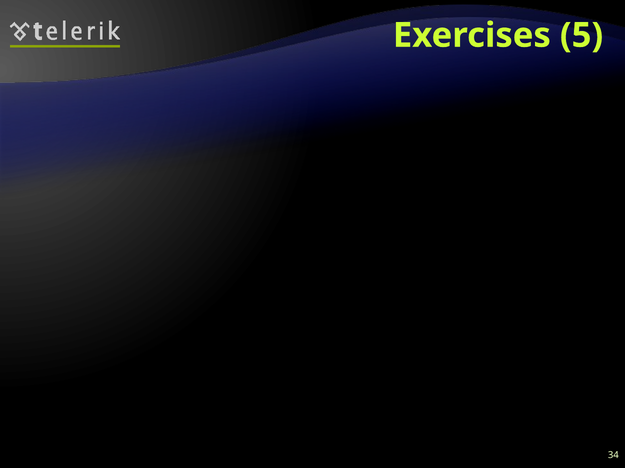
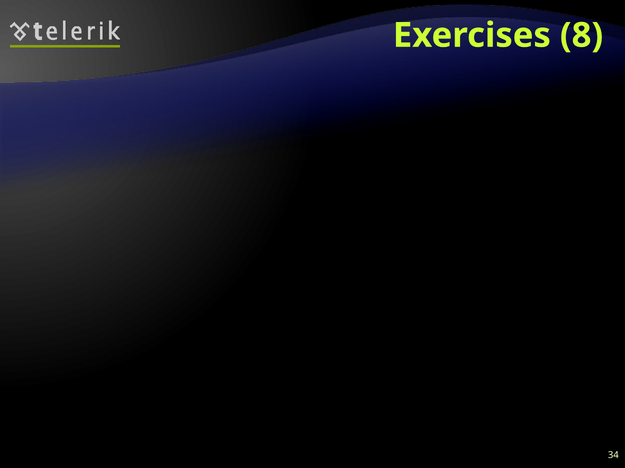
Exercises 5: 5 -> 8 (582, 35)
